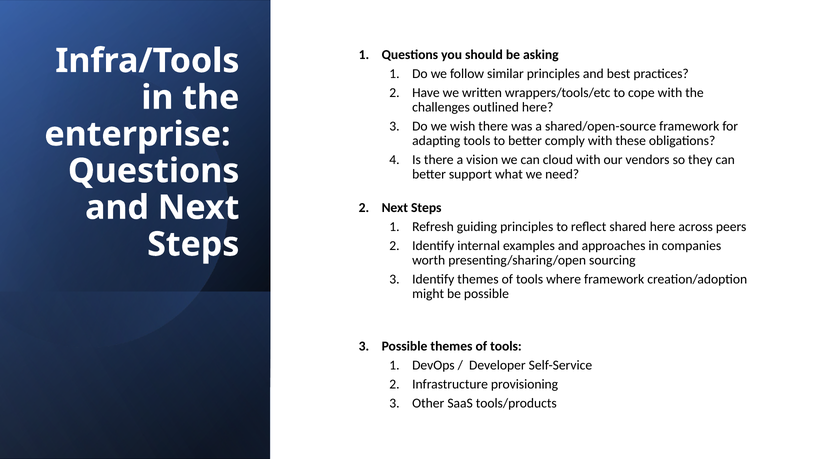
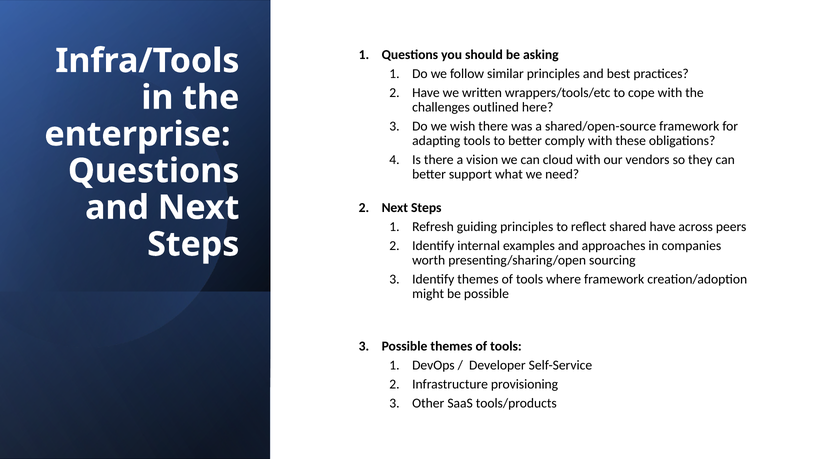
shared here: here -> have (663, 227)
